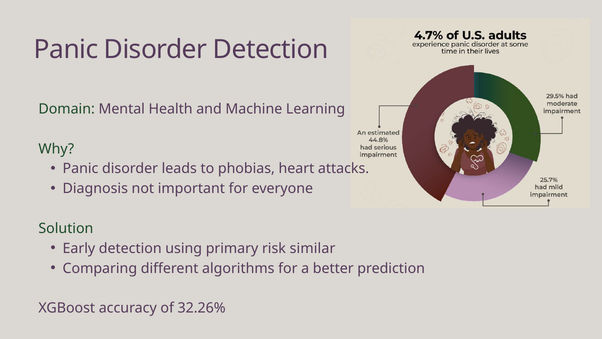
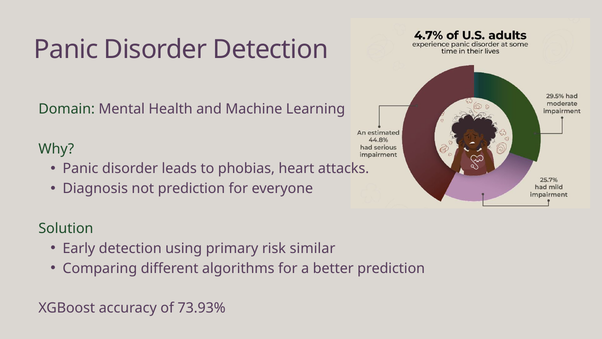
not important: important -> prediction (191, 188)
32.26%: 32.26% -> 73.93% (202, 308)
